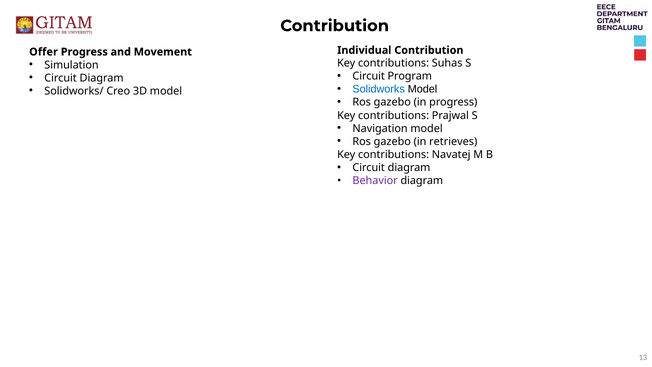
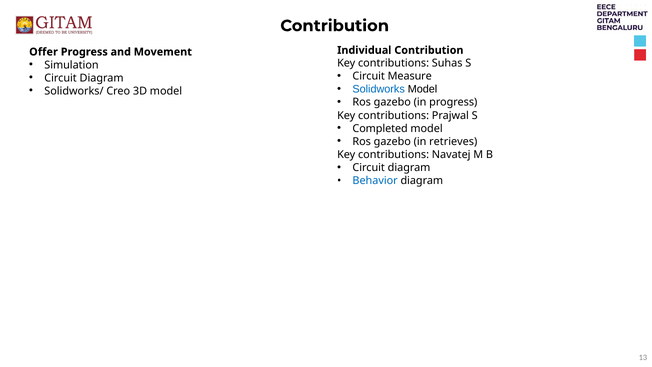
Program: Program -> Measure (410, 76)
Navigation: Navigation -> Completed (380, 128)
Behavior colour: purple -> blue (375, 181)
